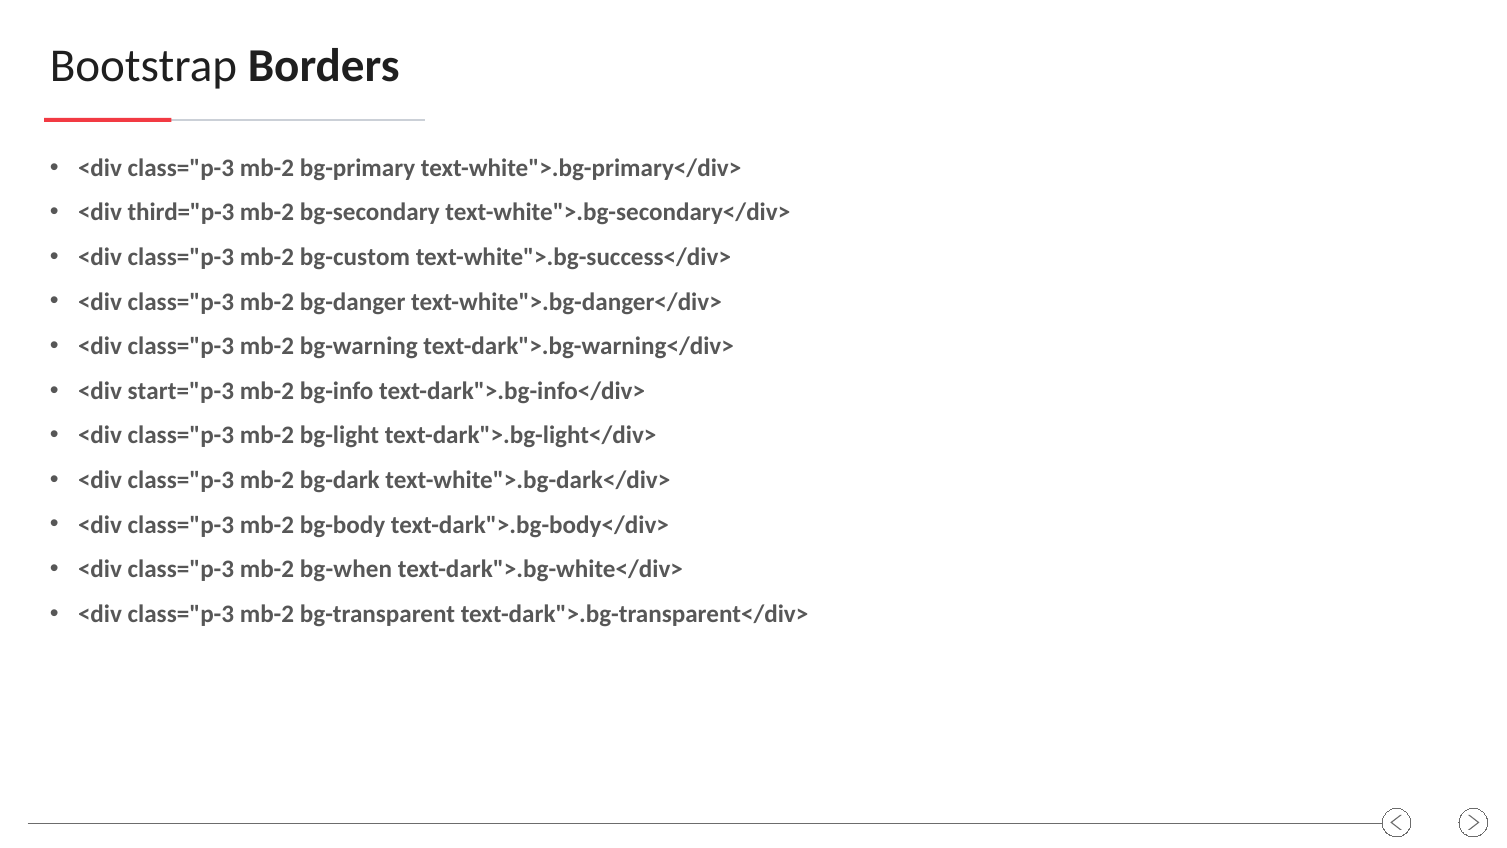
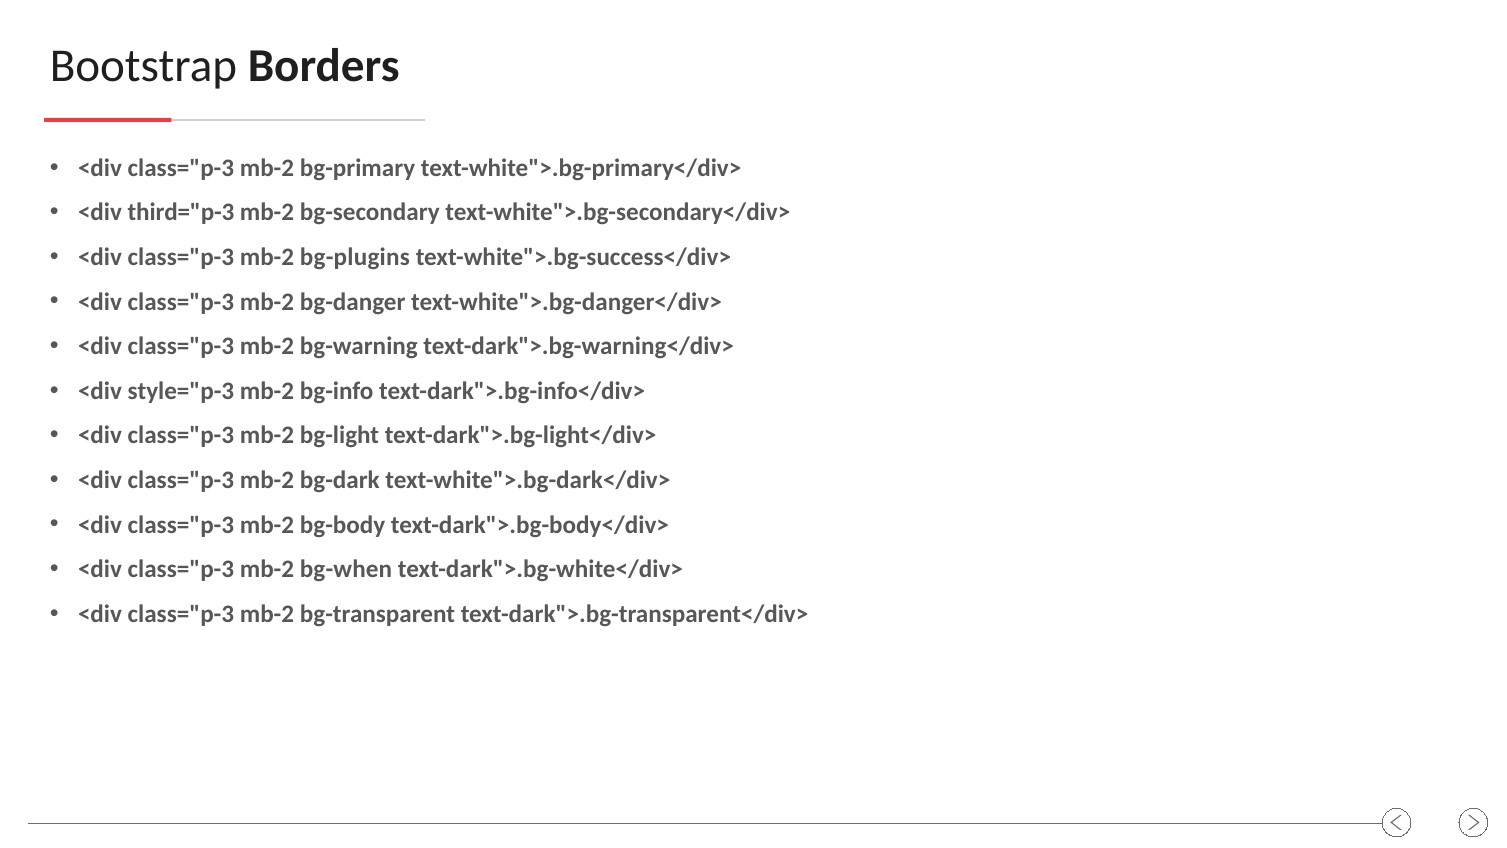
bg-custom: bg-custom -> bg-plugins (355, 257)
start="p-3: start="p-3 -> style="p-3 (181, 391)
